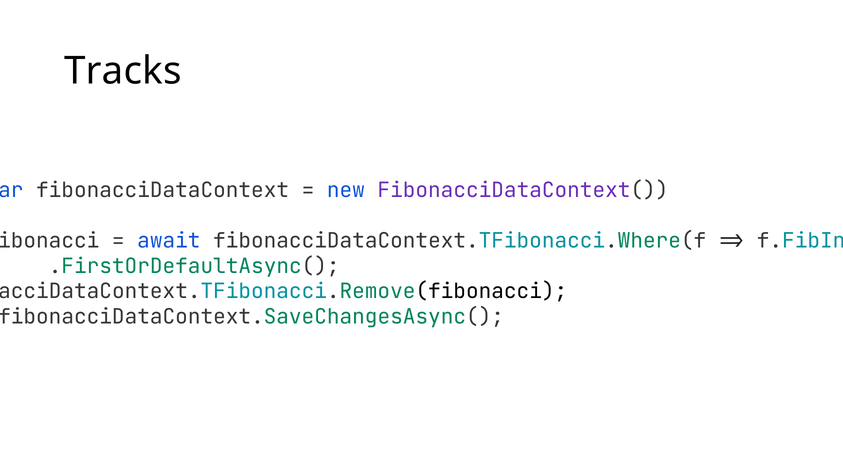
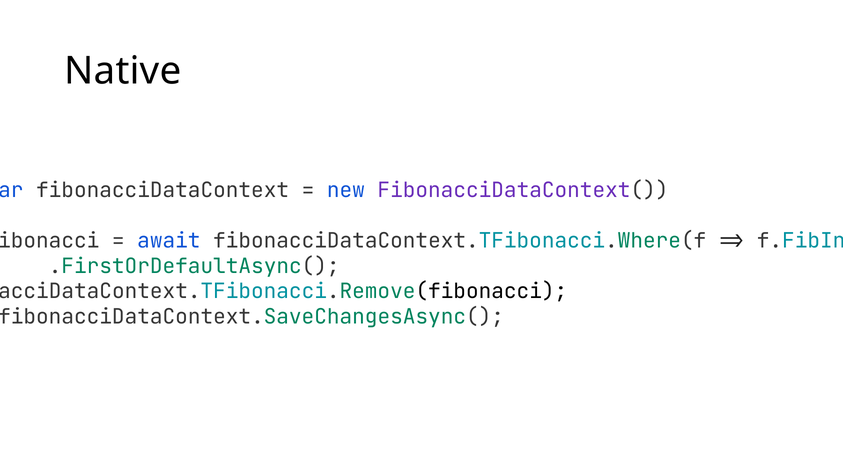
Tracks: Tracks -> Native (123, 71)
